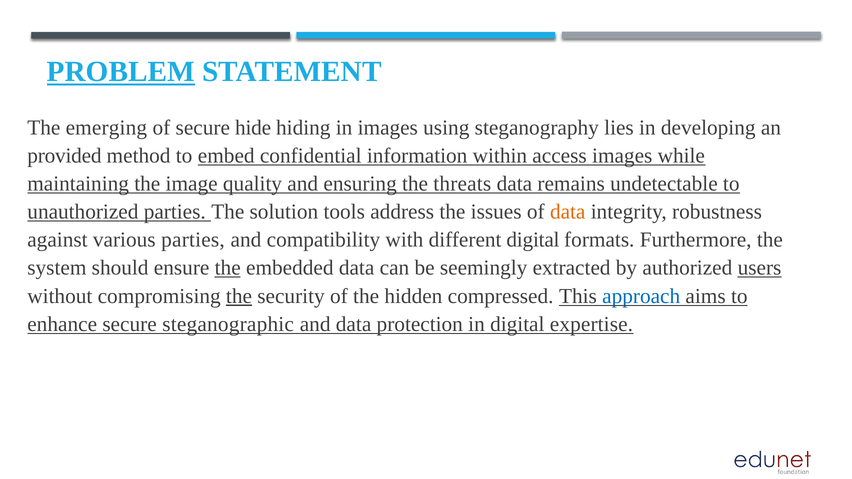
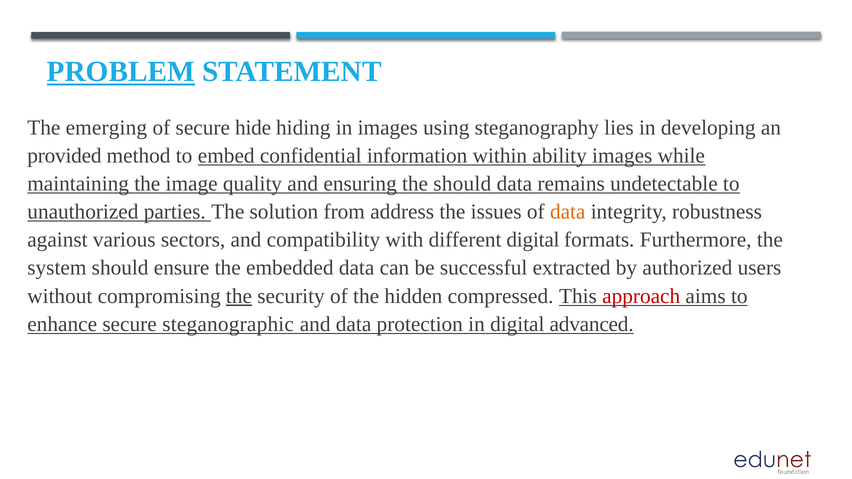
access: access -> ability (560, 156)
the threats: threats -> should (462, 184)
tools: tools -> from (344, 212)
various parties: parties -> sectors (193, 240)
the underline: present -> none (228, 268)
seemingly: seemingly -> successful (484, 268)
users underline: present -> none (760, 268)
approach colour: blue -> red (641, 296)
expertise: expertise -> advanced (592, 324)
